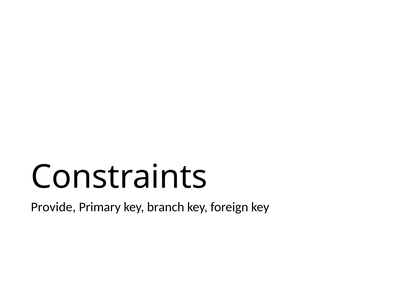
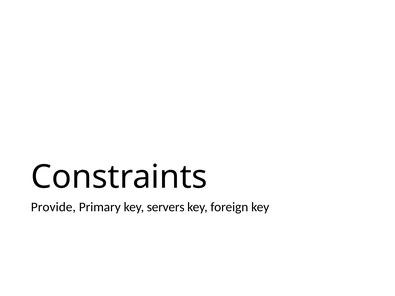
branch: branch -> servers (166, 207)
